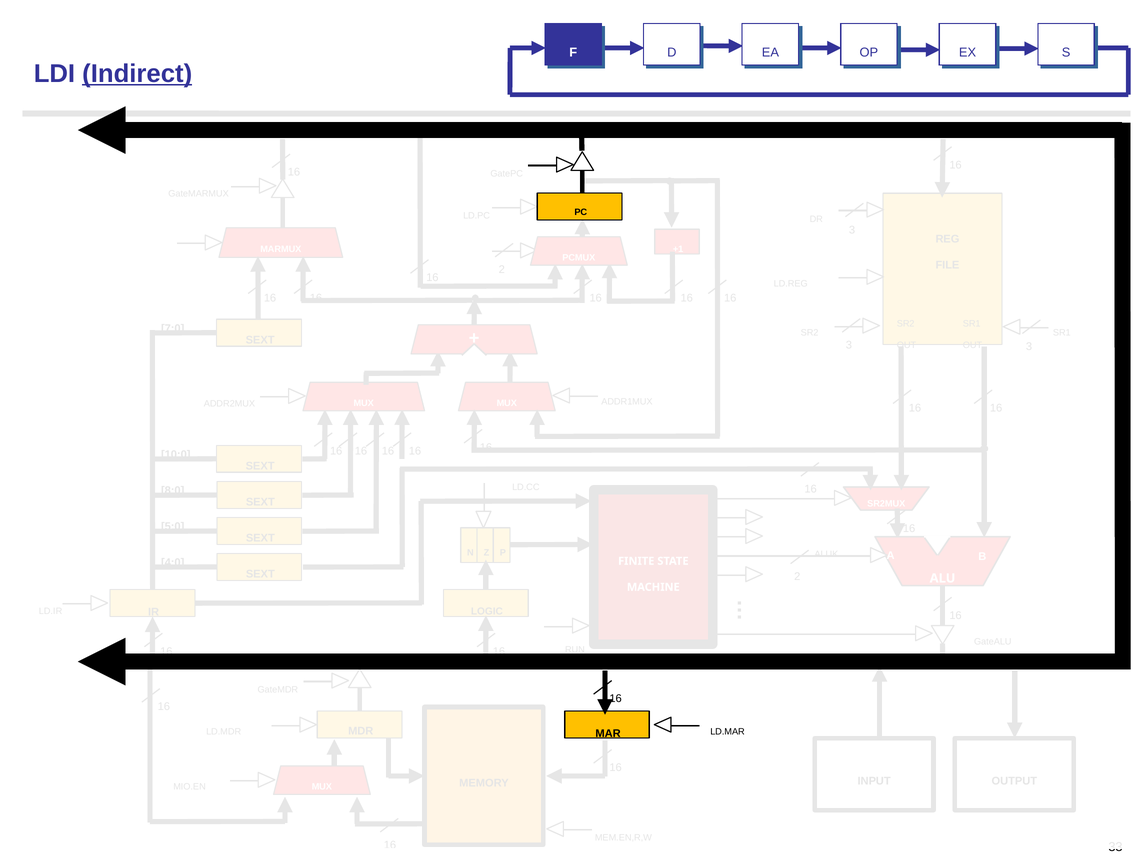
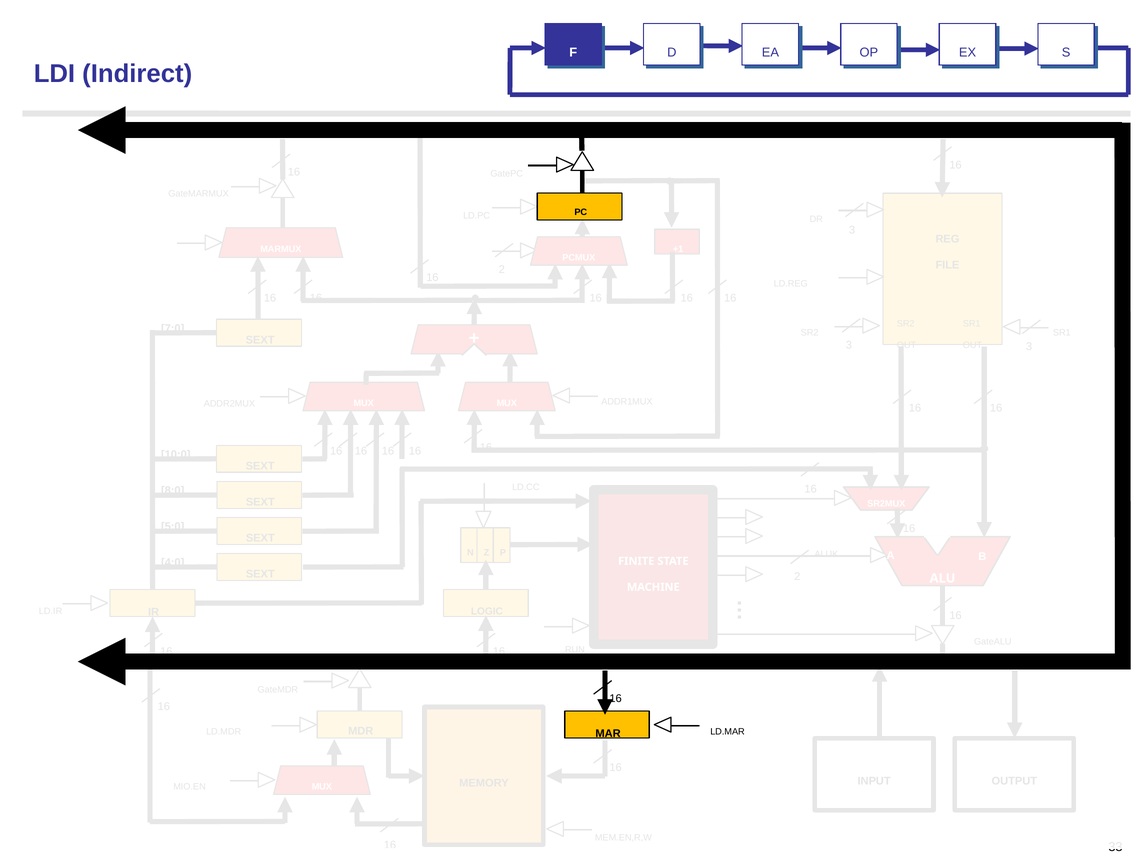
Indirect underline: present -> none (137, 74)
